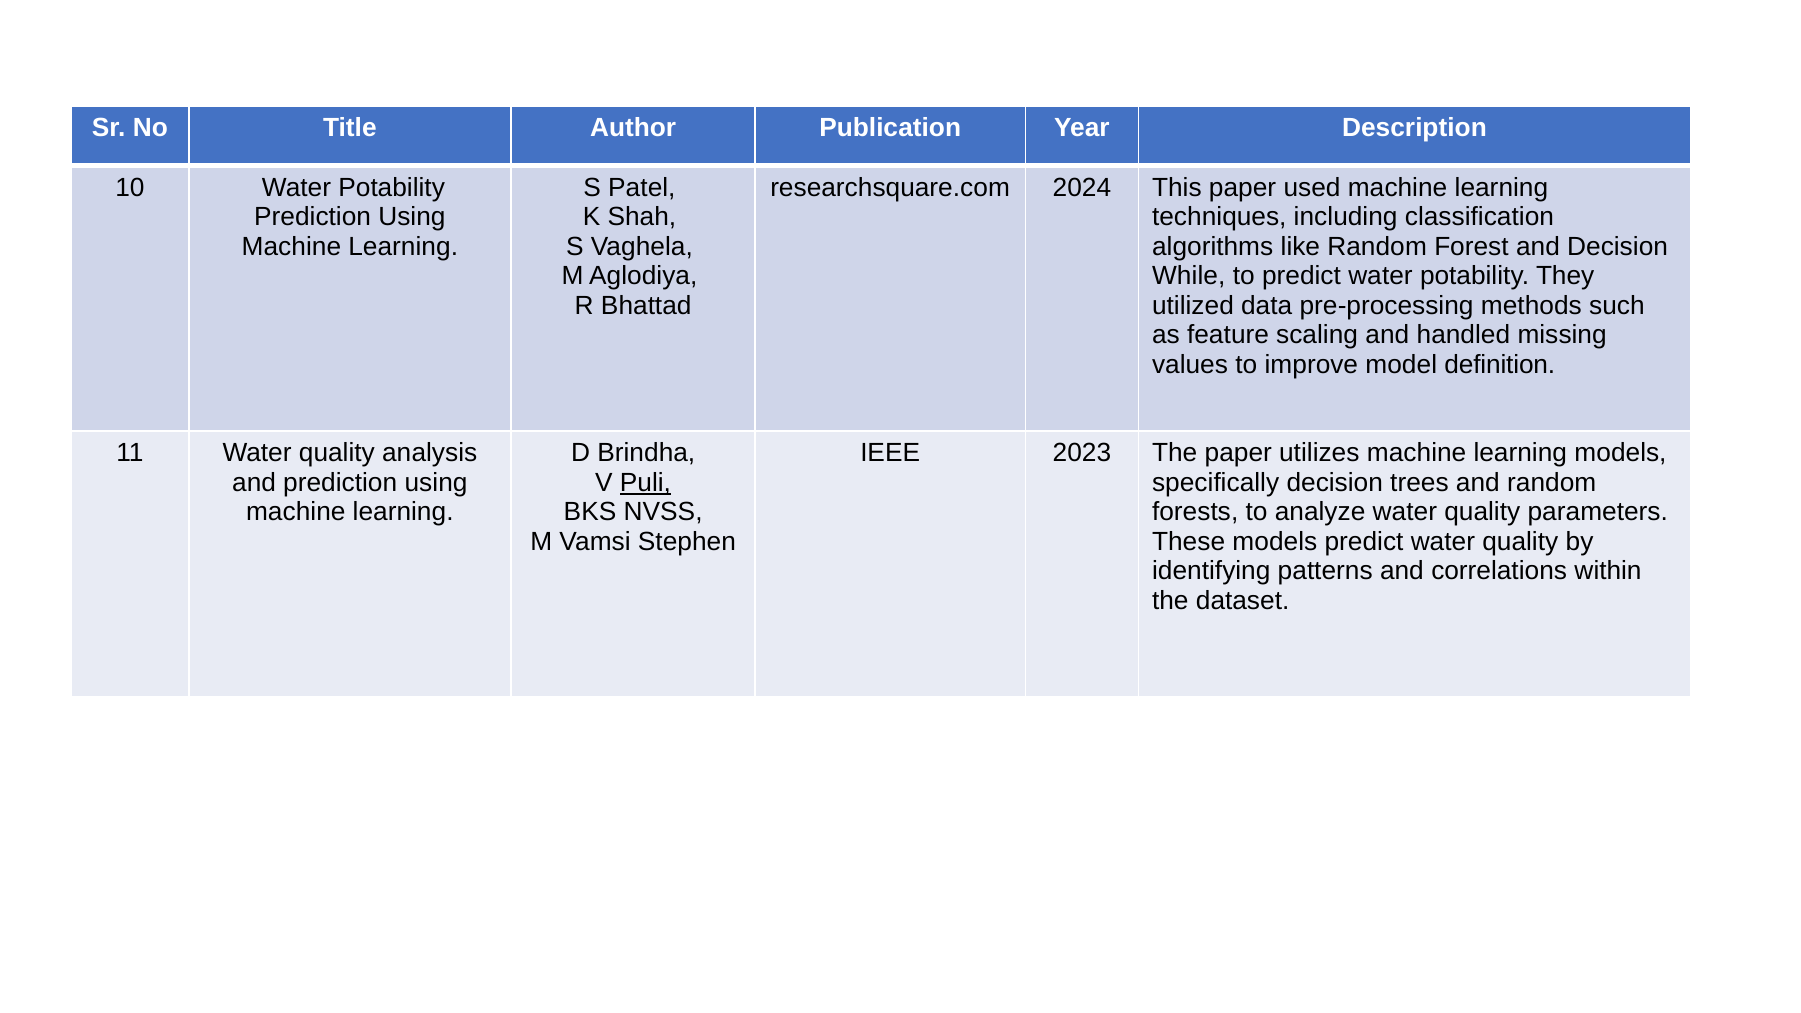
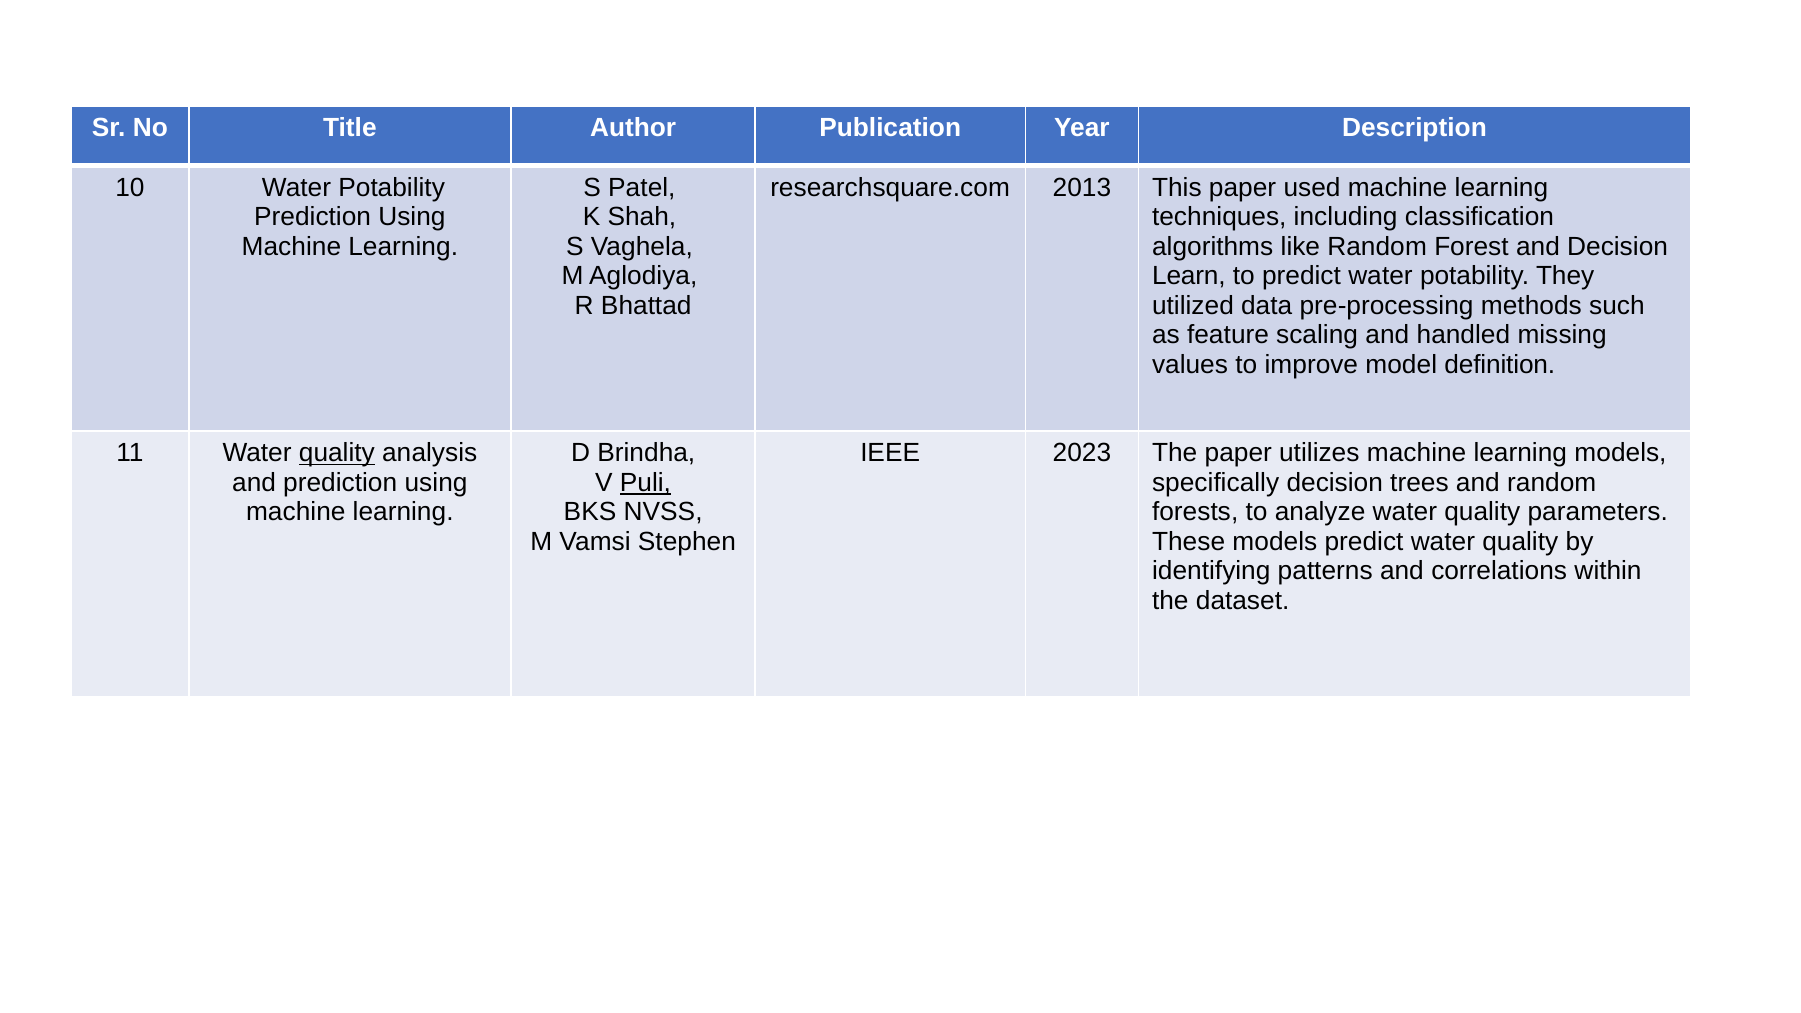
2024: 2024 -> 2013 (1082, 188)
While: While -> Learn (1189, 276)
quality underline: none -> present (337, 453)
